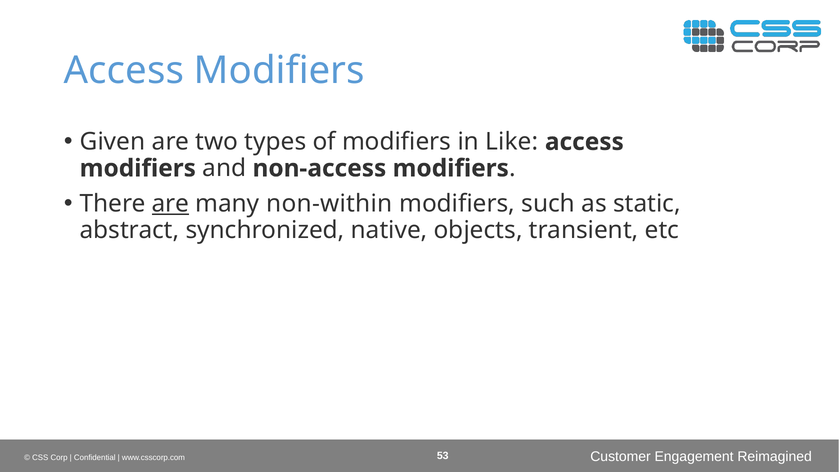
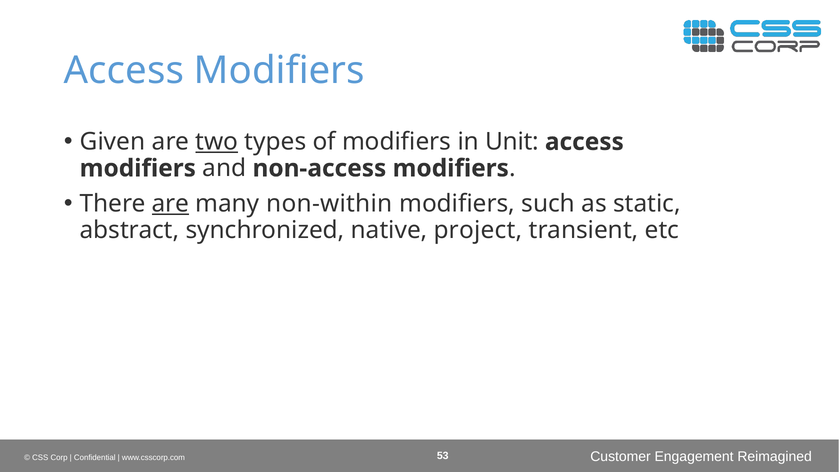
two underline: none -> present (217, 142)
Like: Like -> Unit (512, 142)
objects: objects -> project (478, 230)
